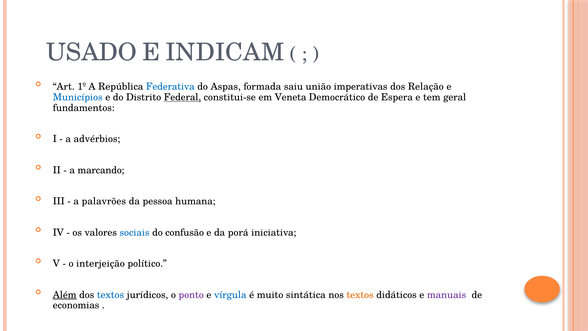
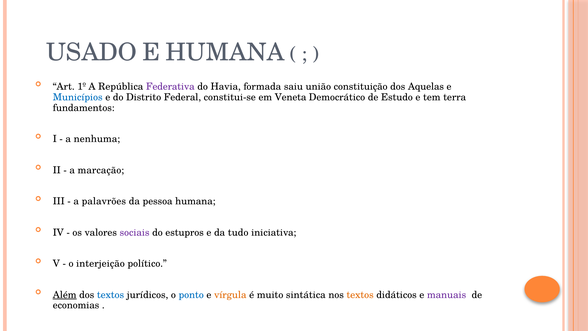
E INDICAM: INDICAM -> HUMANA (225, 52)
Federativa colour: blue -> purple (170, 87)
Aspas: Aspas -> Havia (226, 87)
imperativas: imperativas -> constituição (361, 87)
Relação: Relação -> Aquelas (426, 87)
Federal underline: present -> none (182, 97)
Espera: Espera -> Estudo (397, 97)
geral: geral -> terra (455, 97)
advérbios: advérbios -> nenhuma (97, 139)
marcando: marcando -> marcação (101, 170)
sociais colour: blue -> purple (135, 232)
confusão: confusão -> estupros (185, 232)
porá: porá -> tudo (238, 232)
ponto colour: purple -> blue (191, 295)
vírgula colour: blue -> orange (230, 295)
